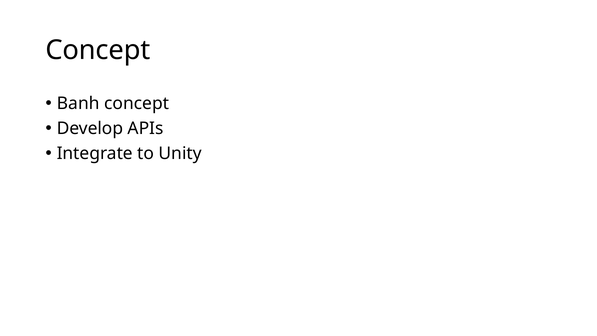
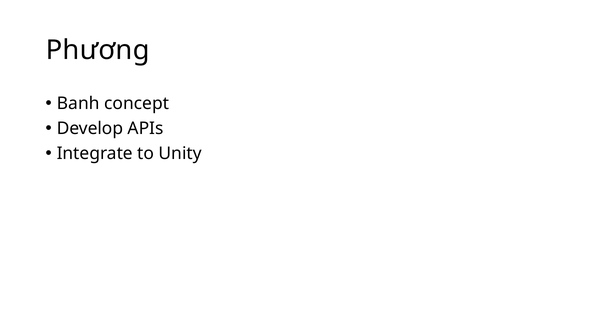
Concept: Concept -> Phương (98, 50)
